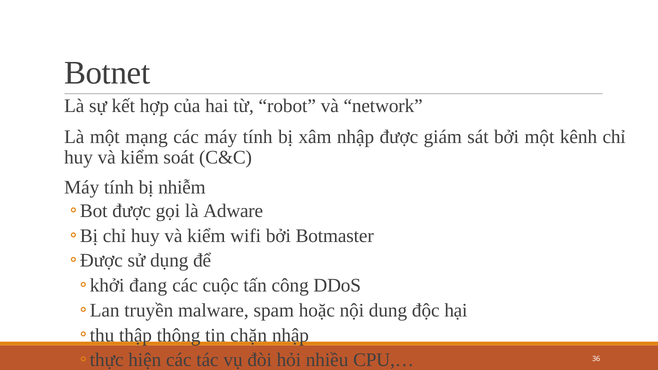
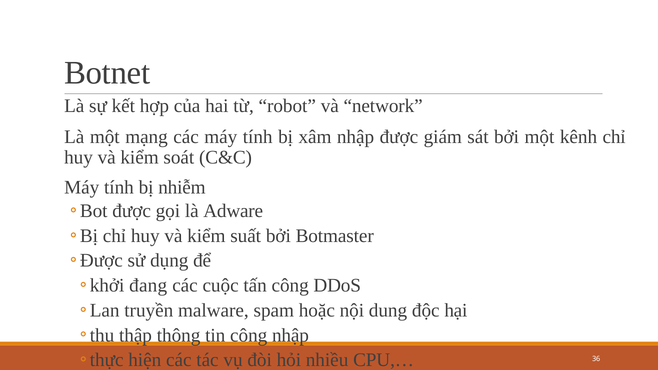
wifi: wifi -> suất (246, 236)
tin chặn: chặn -> công (249, 335)
